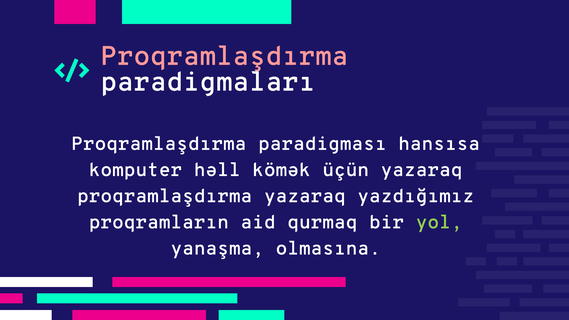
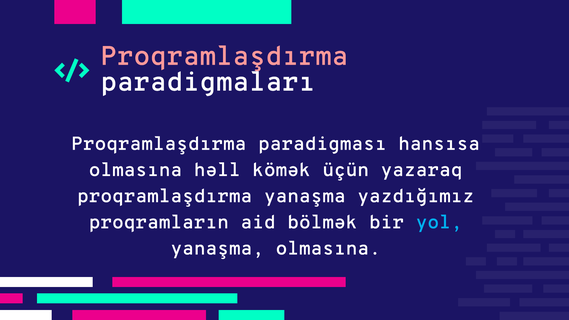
komputer: komputer -> olmasına (135, 170)
proqramlaşdırma yazaraq: yazaraq -> yanaşma (305, 196)
qurmaq: qurmaq -> bölmək (322, 222)
yol colour: light green -> light blue (439, 222)
